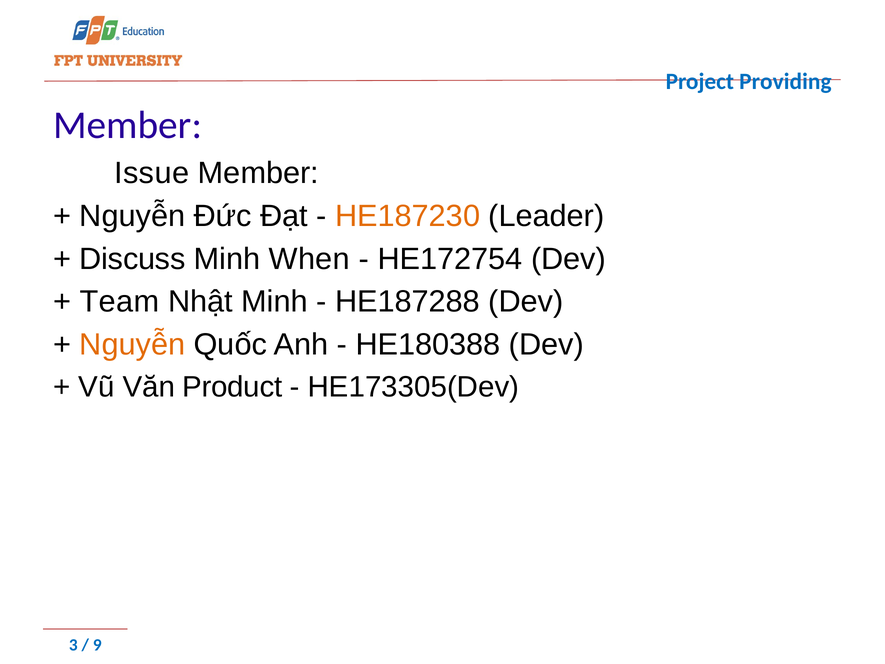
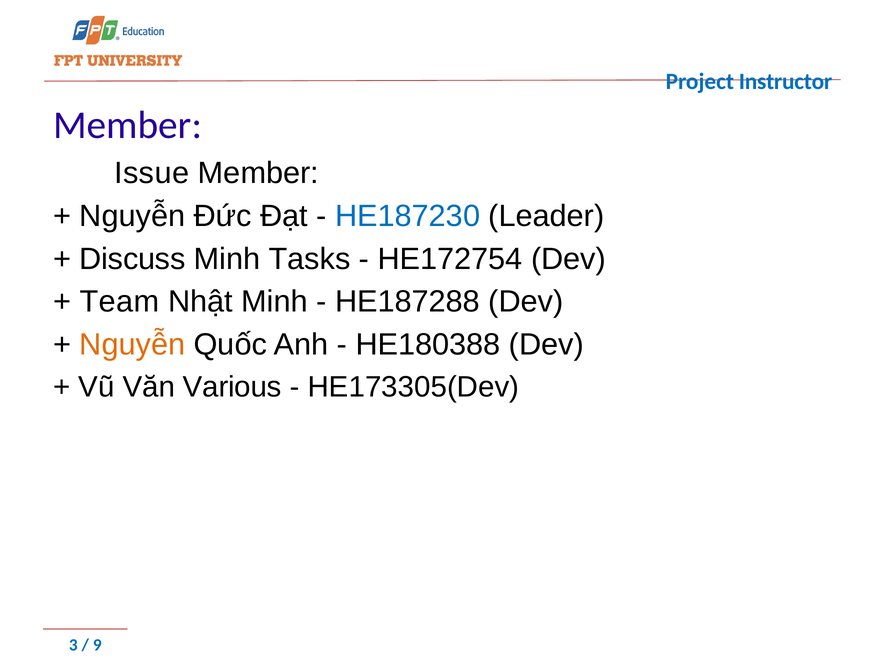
Providing: Providing -> Instructor (786, 82)
HE187230 colour: orange -> blue (408, 216)
When: When -> Tasks (310, 259)
Product: Product -> Various (232, 387)
